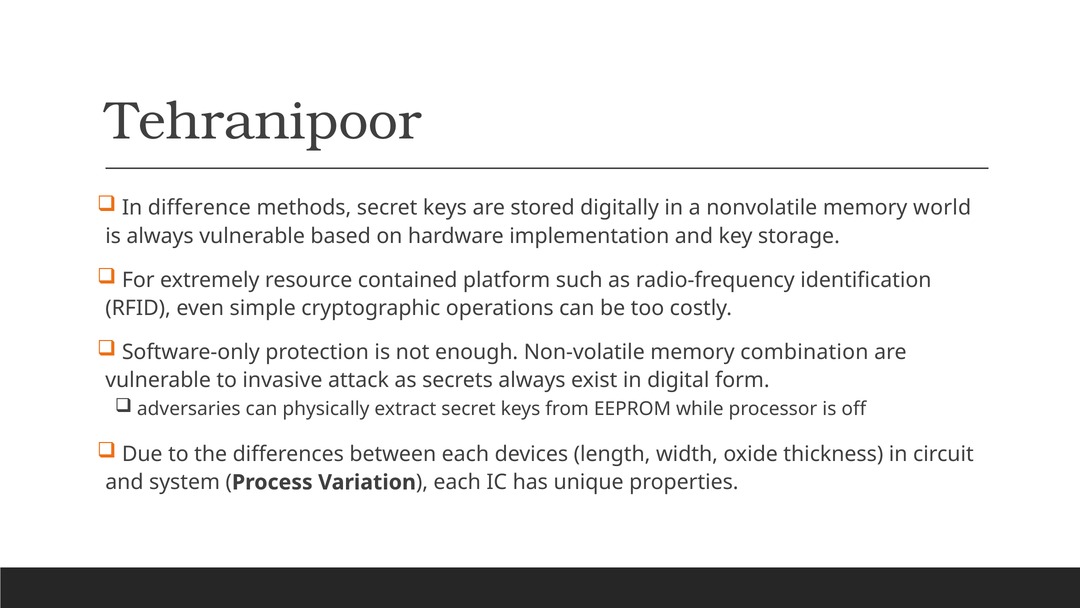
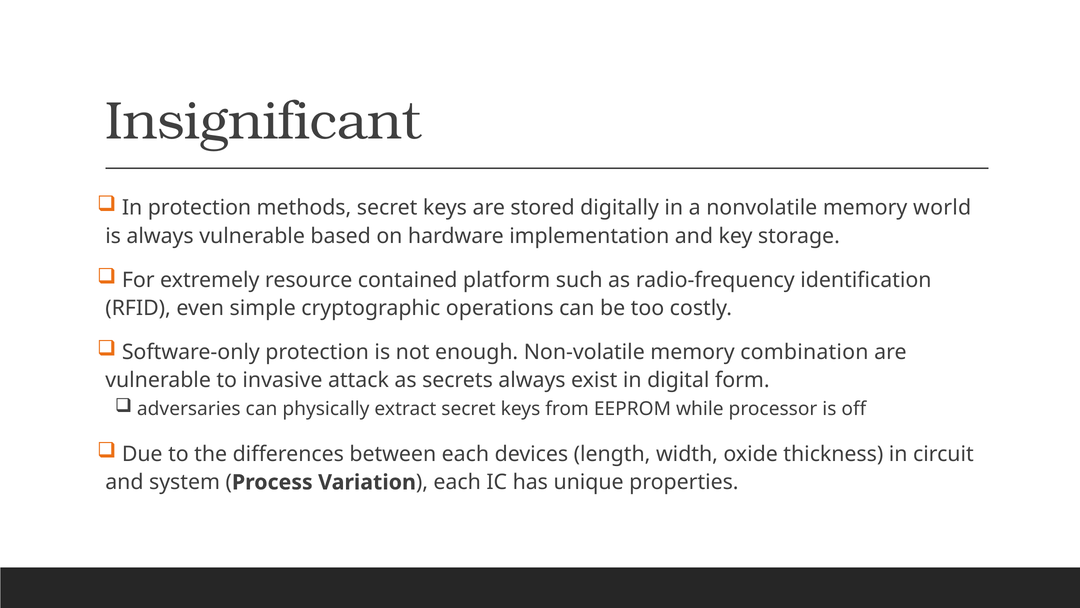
Tehranipoor: Tehranipoor -> Insignificant (264, 121)
In difference: difference -> protection (199, 208)
